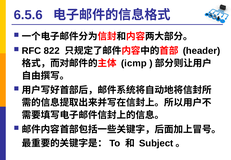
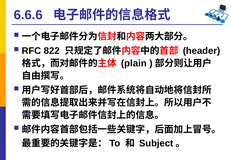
6.5.6: 6.5.6 -> 6.6.6 (28, 15)
icmp: icmp -> plain (134, 63)
